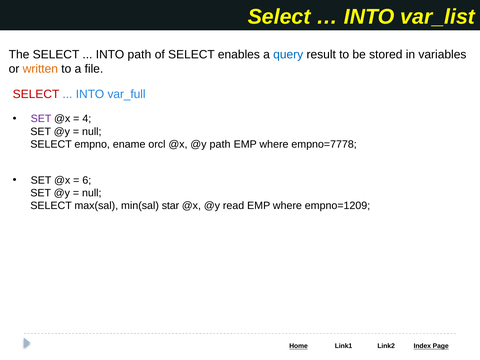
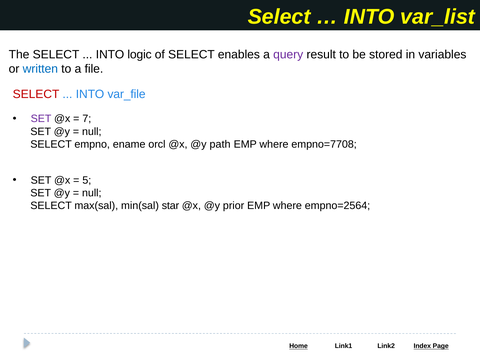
INTO path: path -> logic (140, 54)
query colour: blue -> purple (288, 54)
written colour: orange -> blue (40, 69)
var_full: var_full -> var_file (127, 94)
4: 4 -> 7 (87, 119)
empno=7778: empno=7778 -> empno=7708 (324, 144)
6: 6 -> 5 (87, 180)
read: read -> prior (234, 206)
empno=1209: empno=1209 -> empno=2564 (337, 206)
